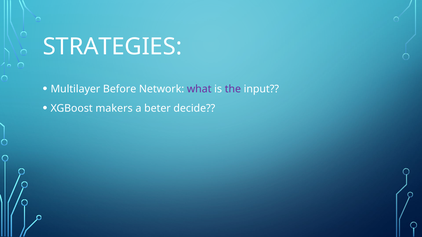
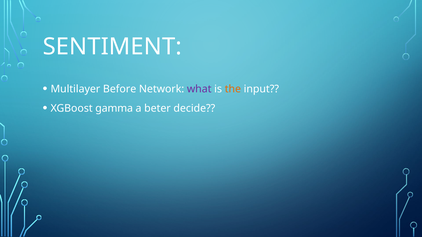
STRATEGIES: STRATEGIES -> SENTIMENT (112, 47)
the colour: purple -> orange (233, 89)
makers: makers -> gamma (114, 109)
